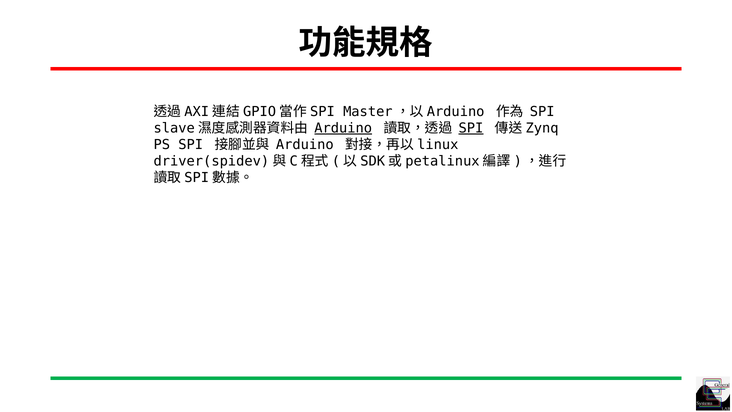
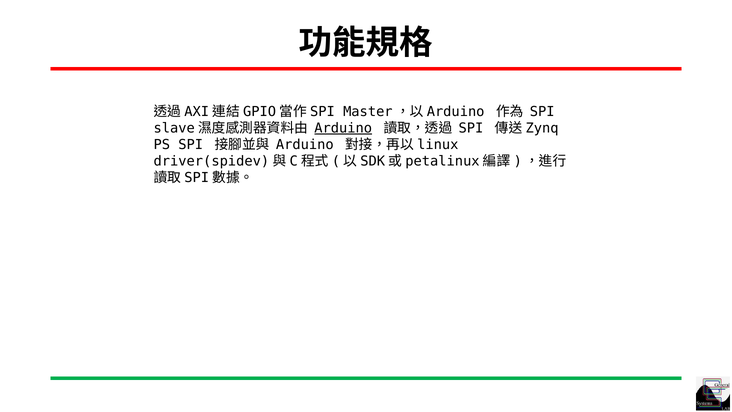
SPI underline: present -> none (471, 128)
